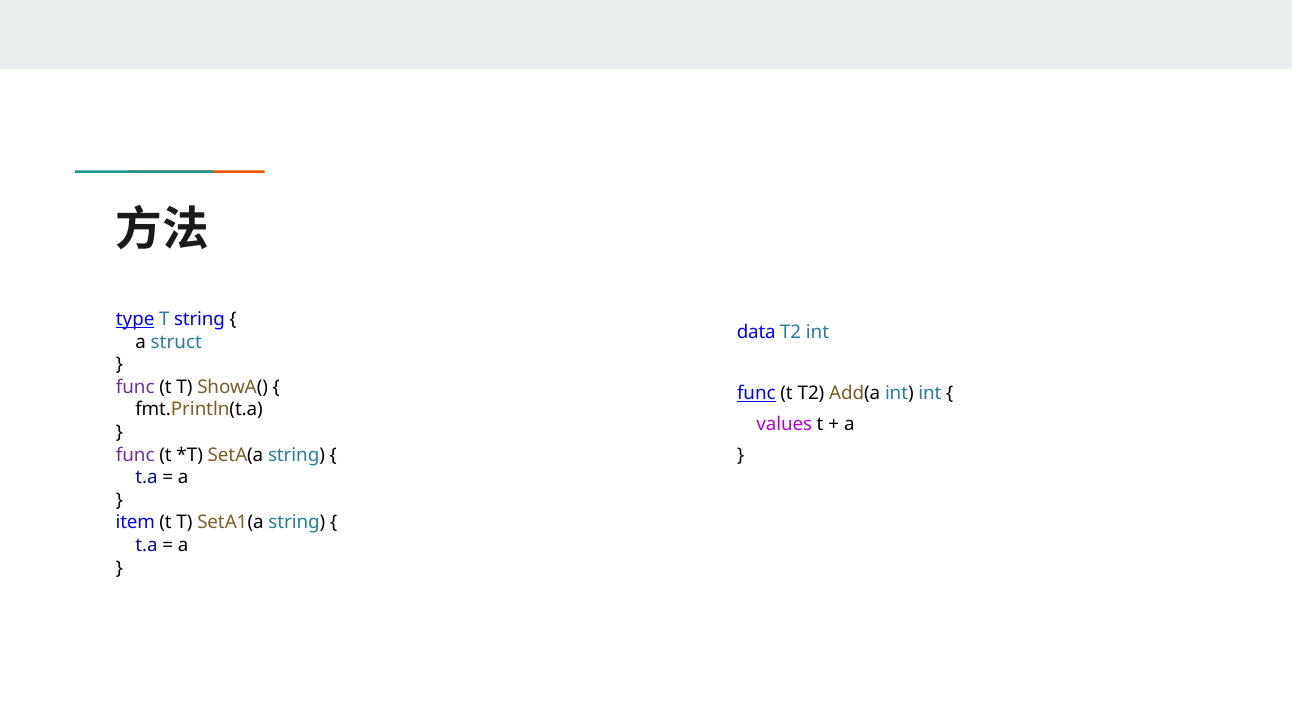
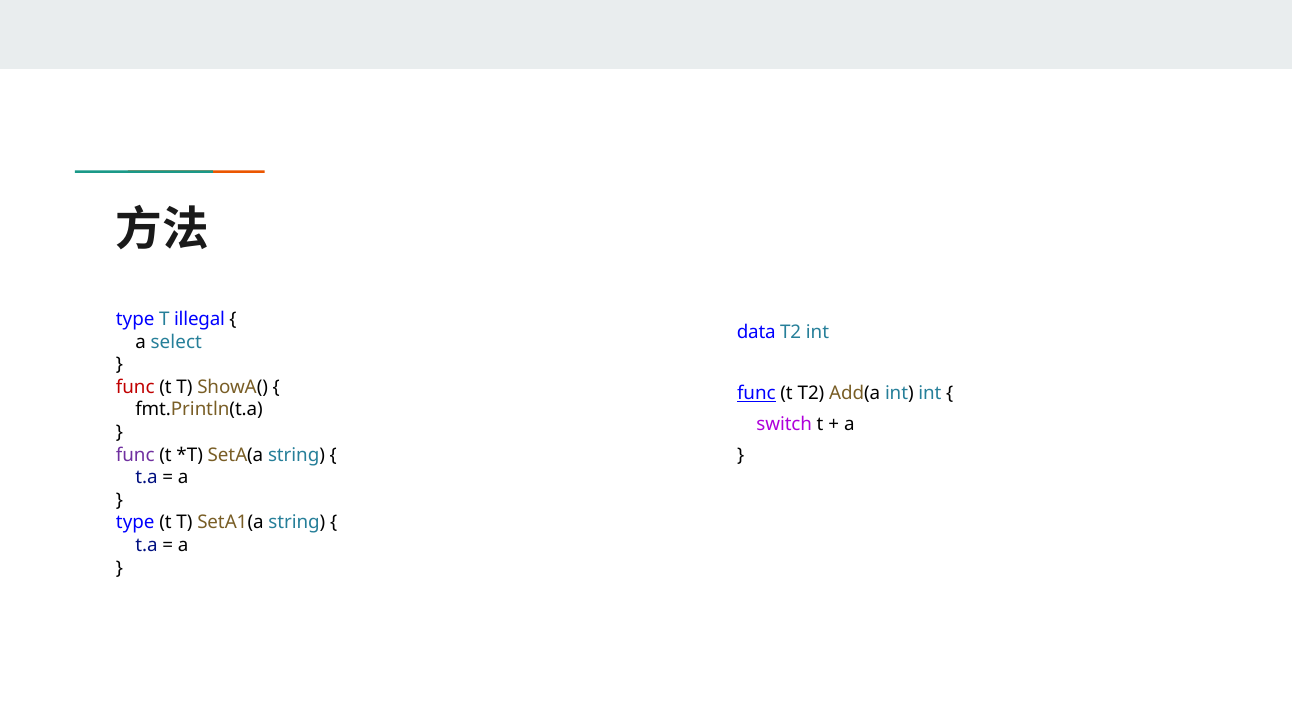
type underline: present -> none (135, 319)
T string: string -> illegal (200, 319)
struct: struct -> select (176, 342)
func colour: purple -> red (135, 387)
values: values -> switch (784, 424)
item: item -> type (135, 523)
